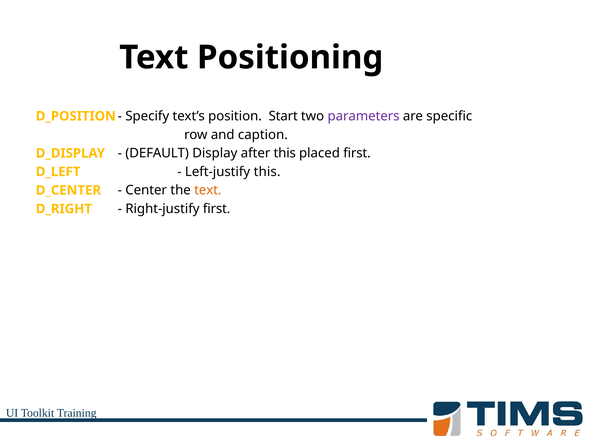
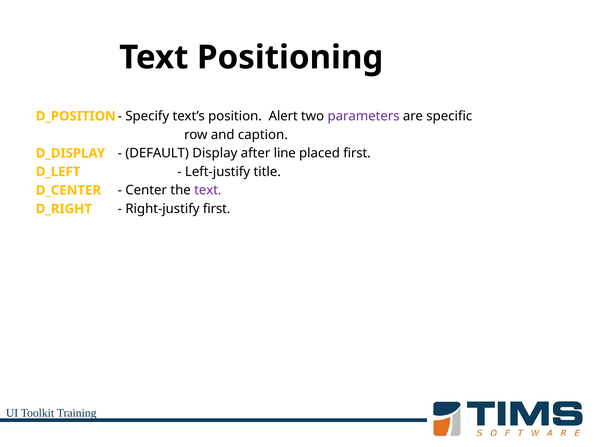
Start: Start -> Alert (283, 116)
after this: this -> line (285, 153)
Left-justify this: this -> title (267, 172)
text colour: orange -> purple (208, 190)
